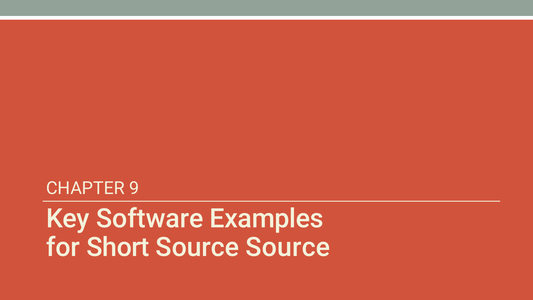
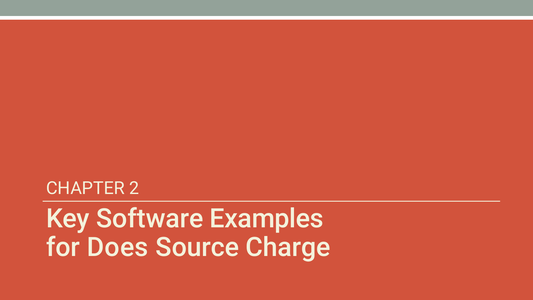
9: 9 -> 2 (134, 188)
Short: Short -> Does (118, 247)
Source Source: Source -> Charge (288, 247)
